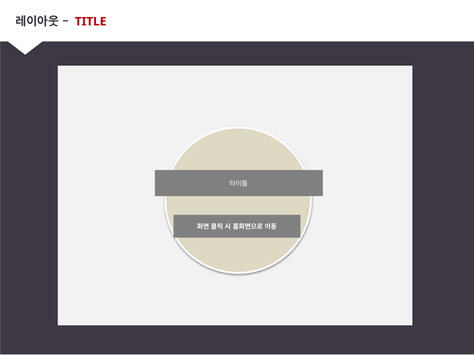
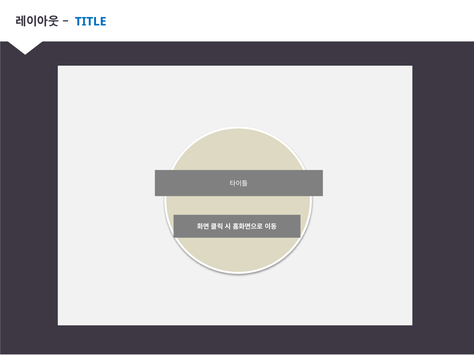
TITLE colour: red -> blue (91, 22)
